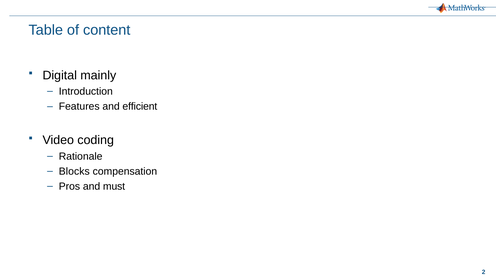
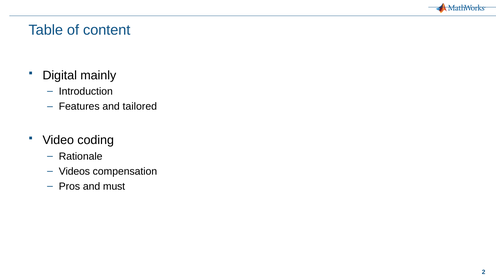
efficient: efficient -> tailored (140, 107)
Blocks: Blocks -> Videos (74, 171)
